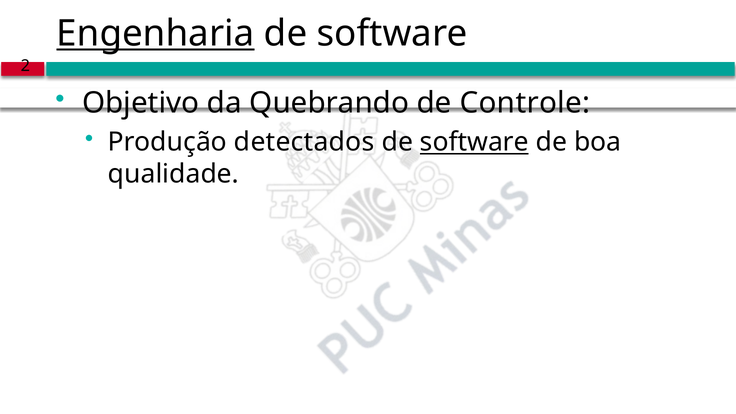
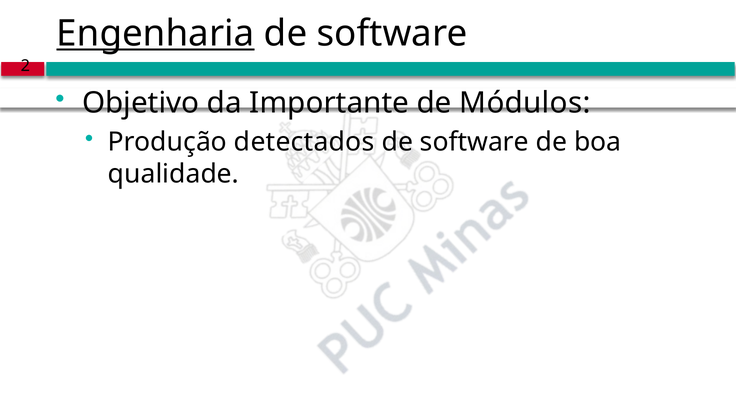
Quebrando: Quebrando -> Importante (329, 103)
Controle: Controle -> Módulos (525, 103)
software underline: present -> none (474, 142)
